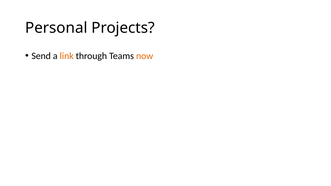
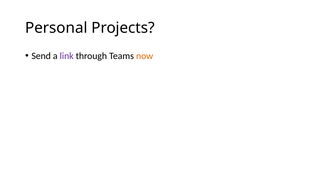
link colour: orange -> purple (67, 56)
